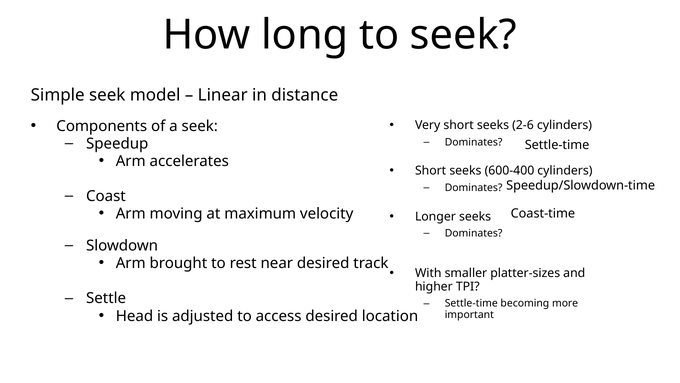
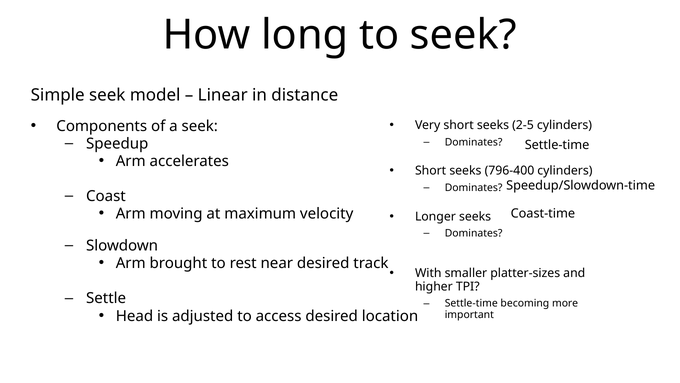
2-6: 2-6 -> 2-5 (523, 125)
600-400: 600-400 -> 796-400 (509, 171)
